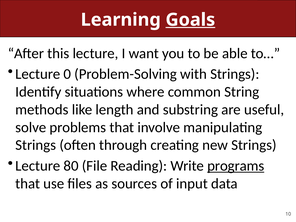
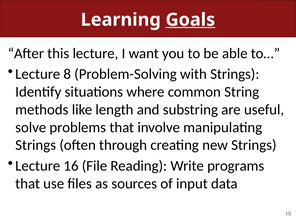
0: 0 -> 8 (67, 74)
80: 80 -> 16 (71, 166)
programs underline: present -> none (236, 166)
